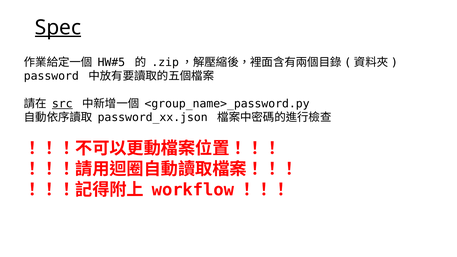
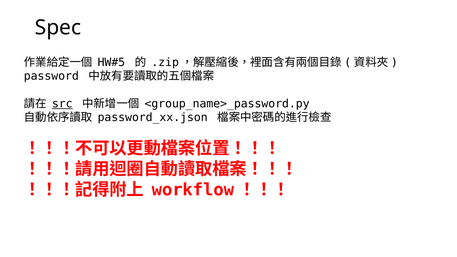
Spec underline: present -> none (58, 27)
